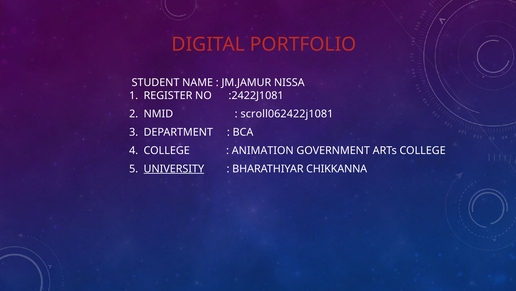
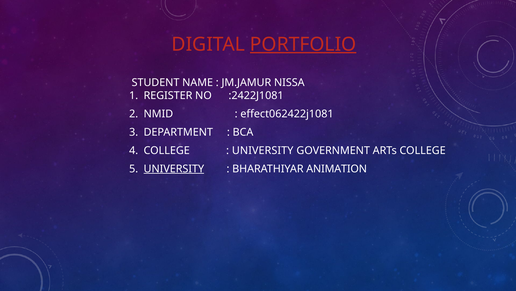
PORTFOLIO underline: none -> present (303, 44)
scroll062422j1081: scroll062422j1081 -> effect062422j1081 (287, 113)
ANIMATION: ANIMATION -> UNIVERSITY (263, 150)
CHIKKANNA: CHIKKANNA -> ANIMATION (337, 168)
